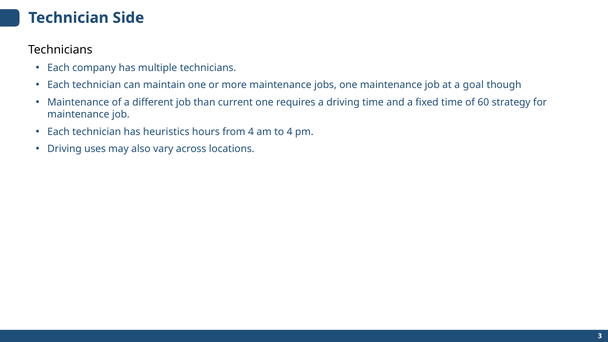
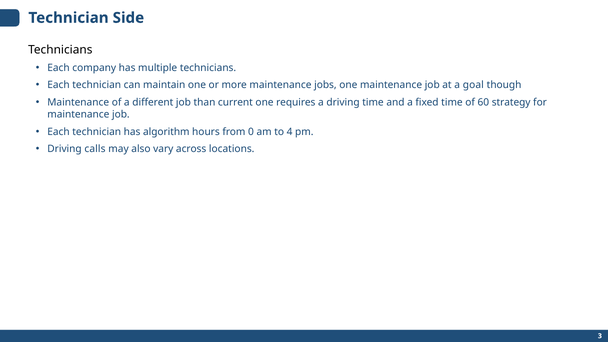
heuristics: heuristics -> algorithm (166, 132)
from 4: 4 -> 0 (251, 132)
uses: uses -> calls (95, 149)
